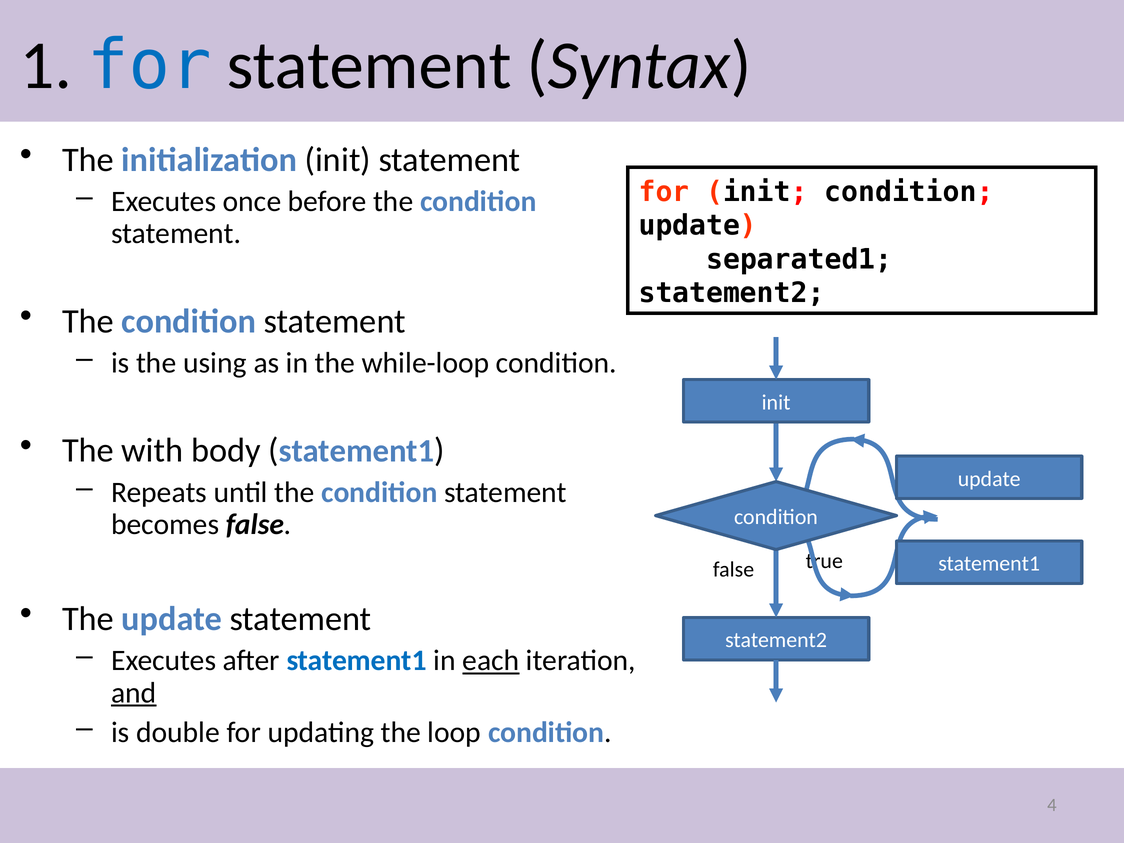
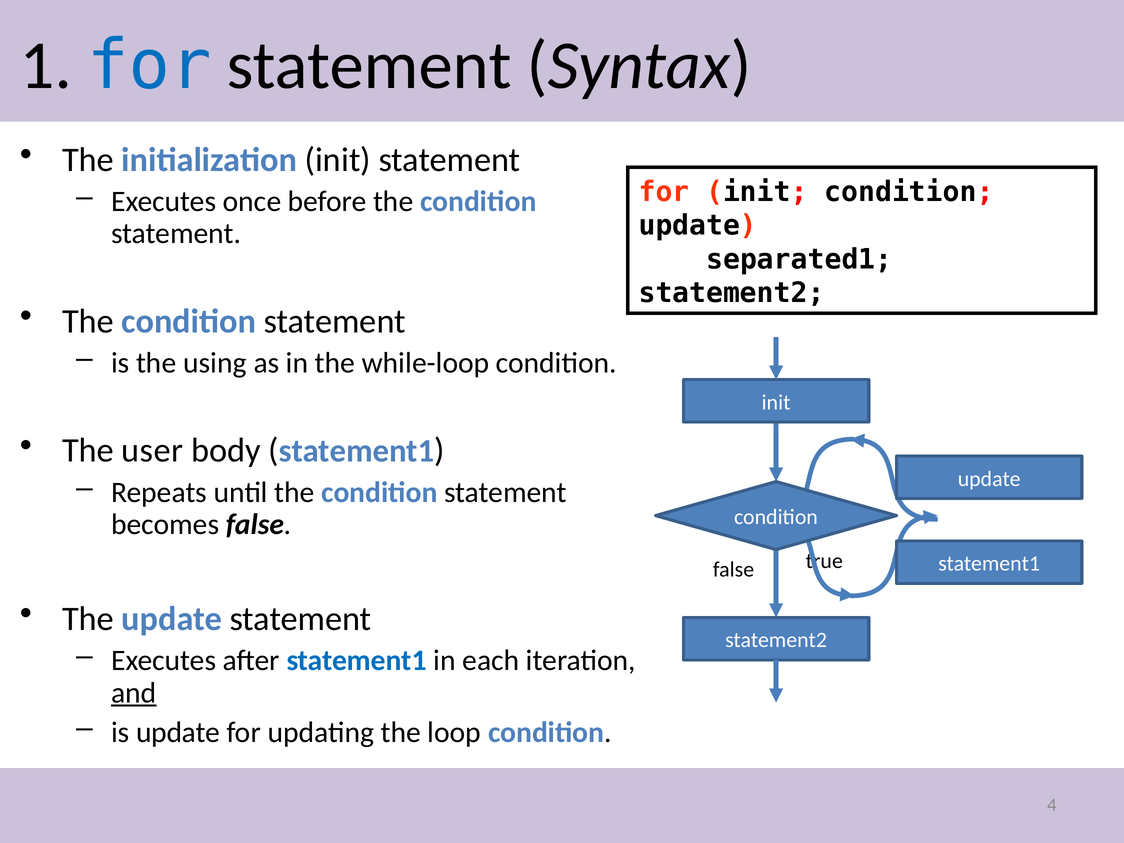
with: with -> user (152, 451)
each underline: present -> none (491, 661)
is double: double -> update (178, 733)
